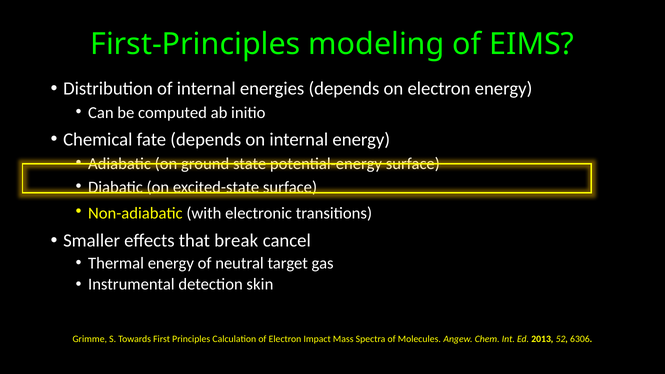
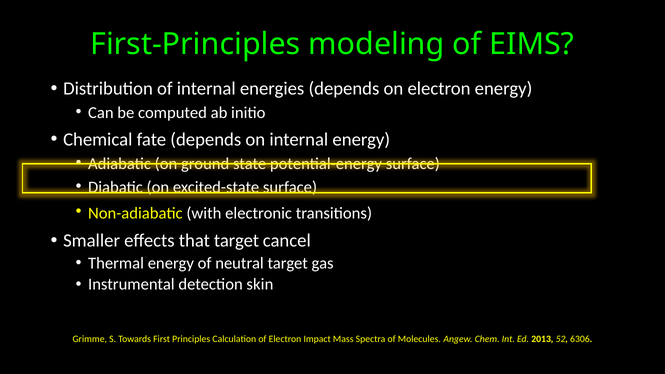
that break: break -> target (236, 241)
